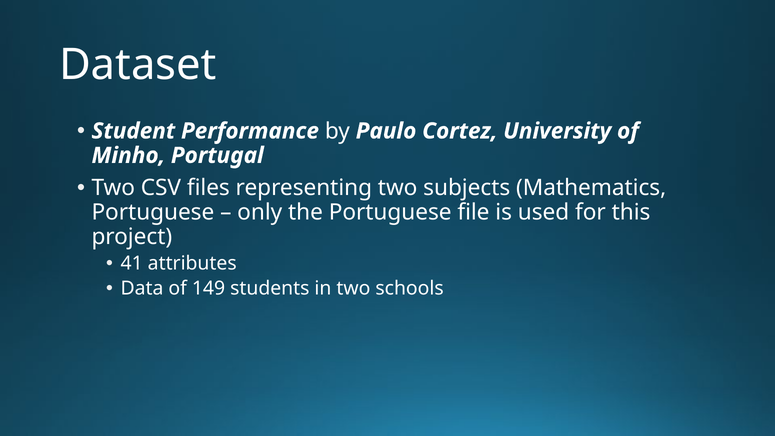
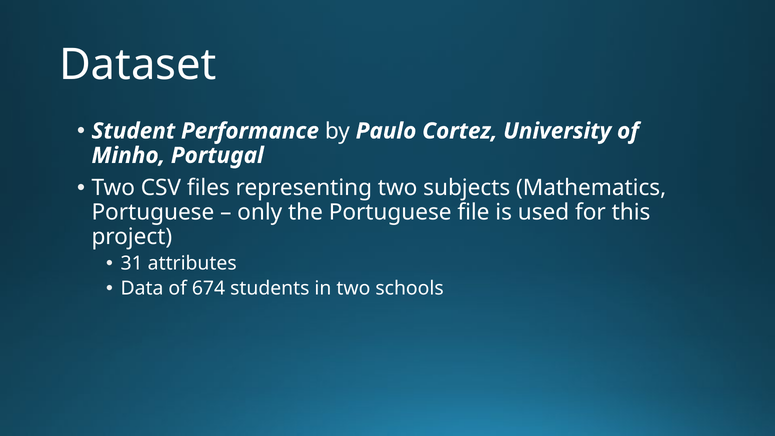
41: 41 -> 31 (132, 263)
149: 149 -> 674 (209, 288)
